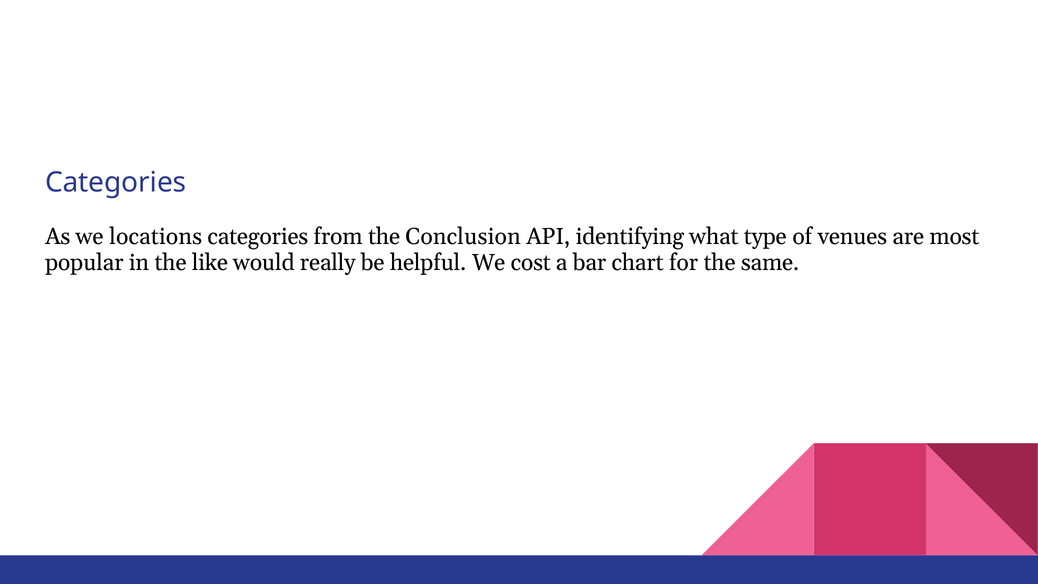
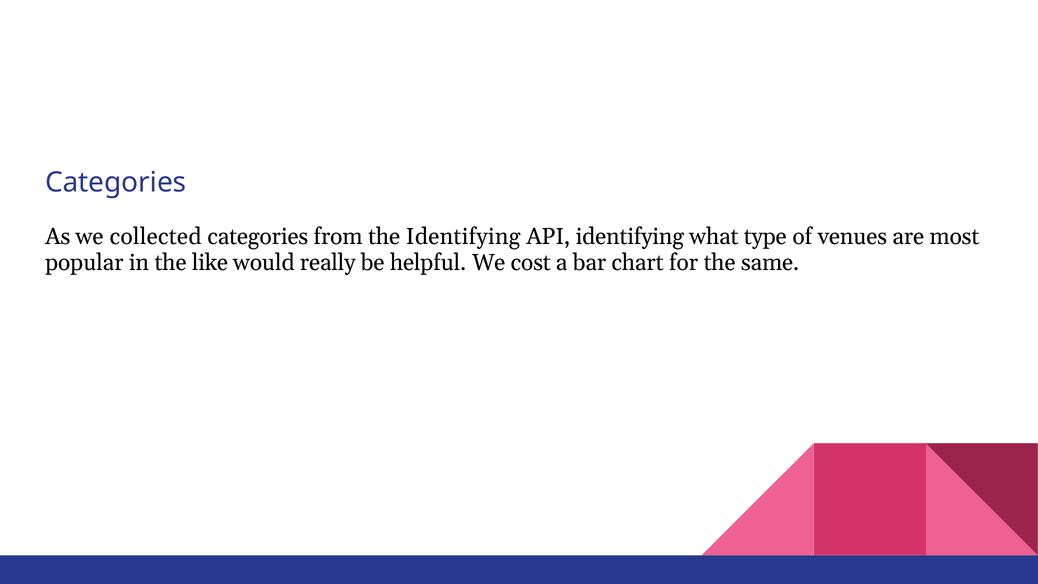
locations: locations -> collected (156, 236)
the Conclusion: Conclusion -> Identifying (463, 236)
